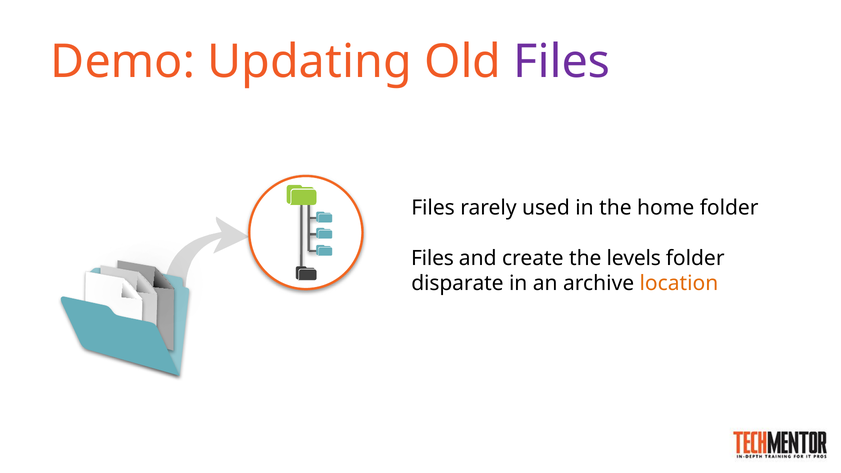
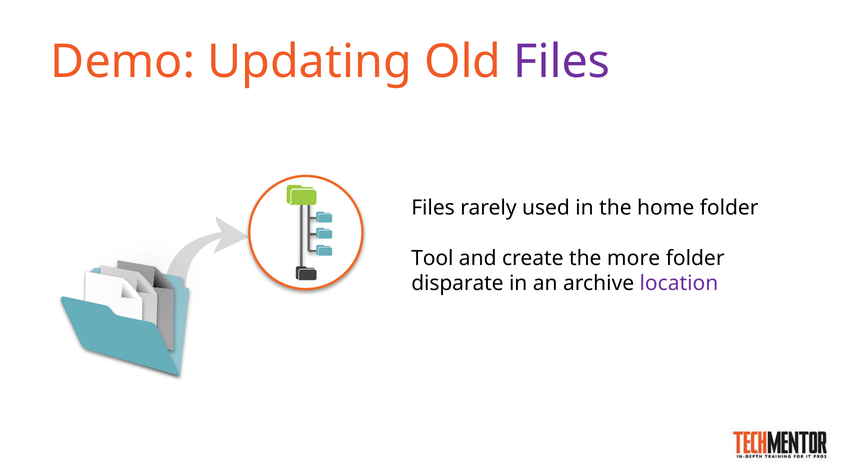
Files: Files -> Tool (432, 258)
levels: levels -> more (634, 258)
location colour: orange -> purple (679, 284)
